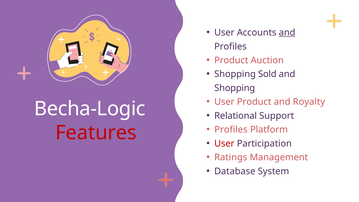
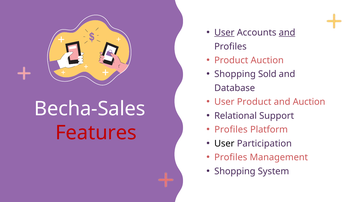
User underline: none -> present (224, 33)
Shopping: Shopping -> Database (235, 88)
and Royalty: Royalty -> Auction (309, 102)
Becha-Logic: Becha-Logic -> Becha-Sales (90, 109)
User colour: red -> black (224, 143)
Ratings: Ratings -> Profiles (231, 157)
Database: Database -> Shopping (235, 171)
